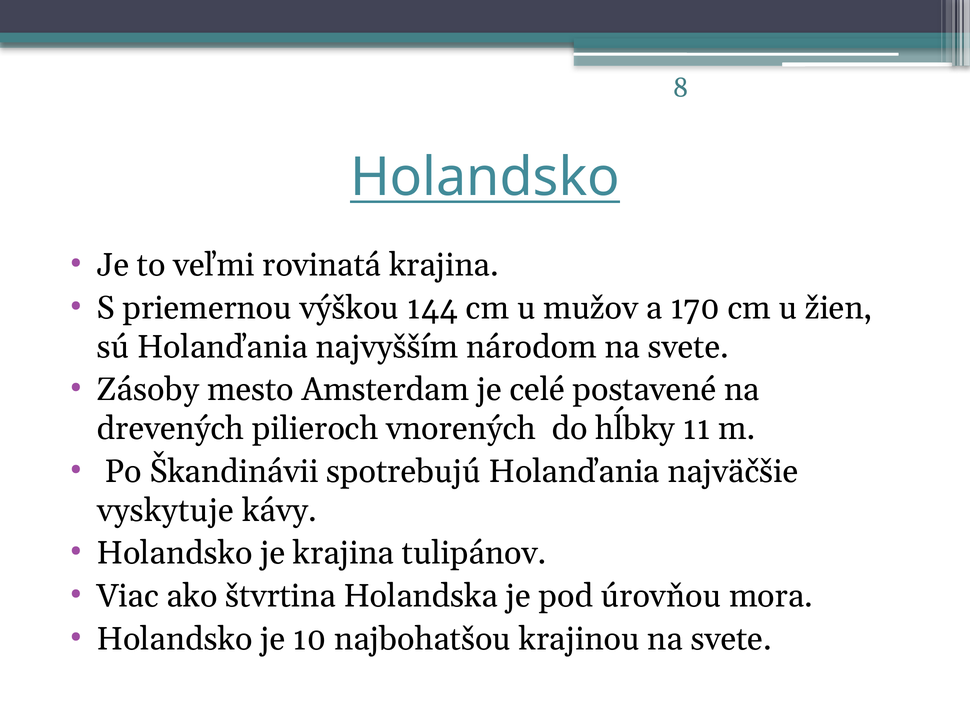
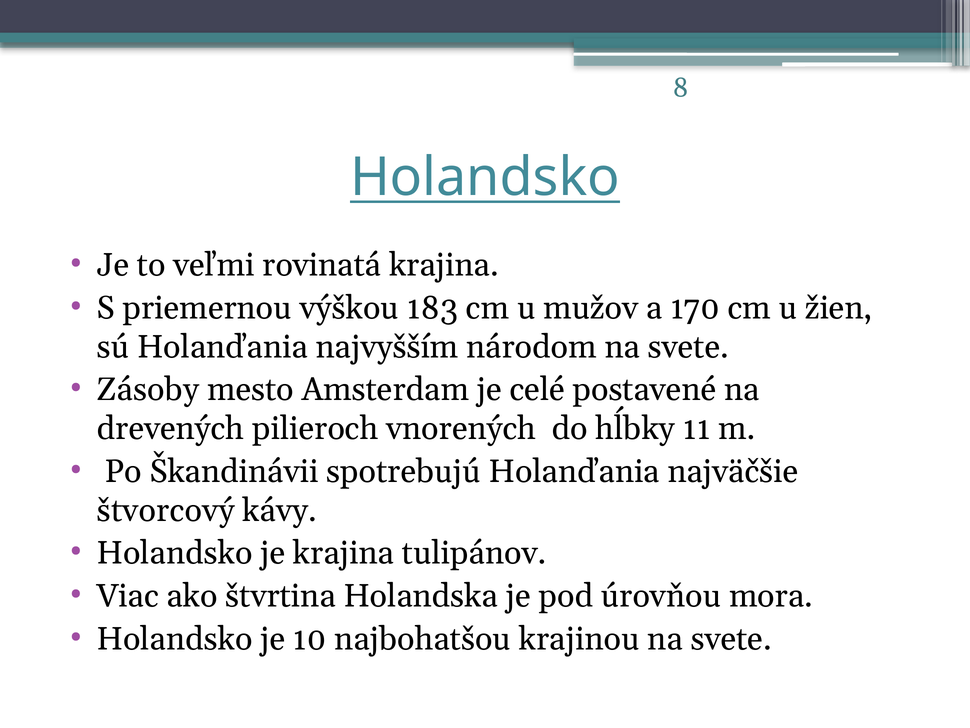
144: 144 -> 183 (432, 308)
vyskytuje: vyskytuje -> štvorcový (166, 510)
